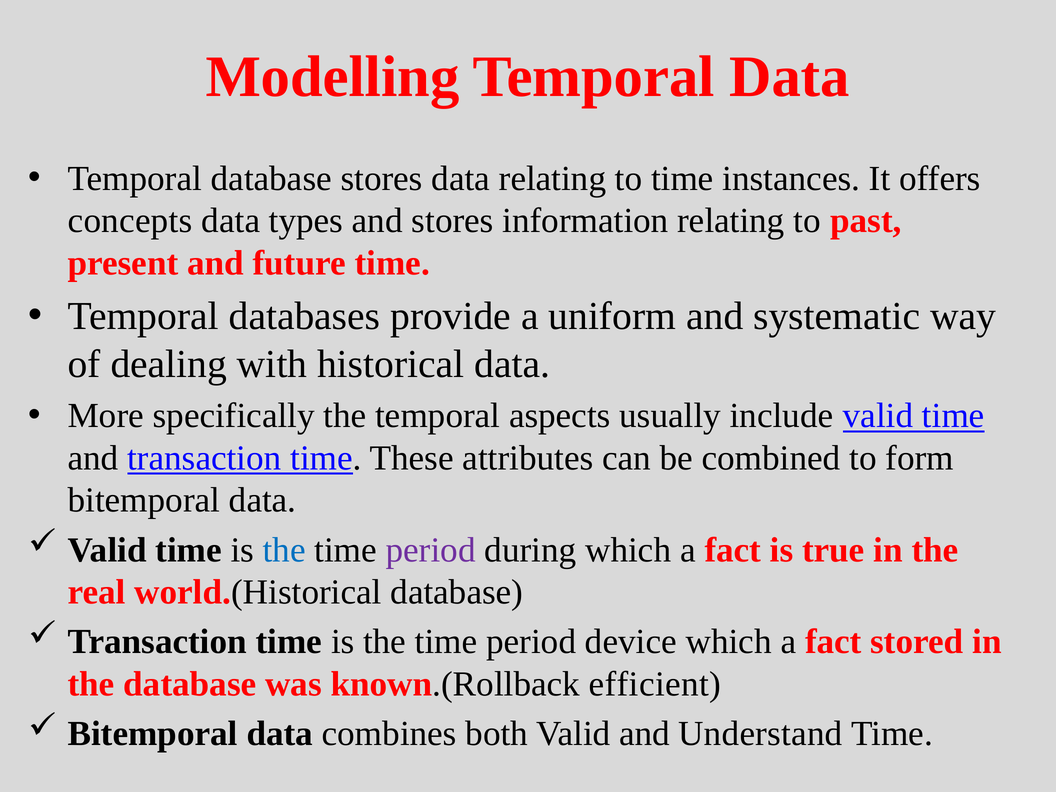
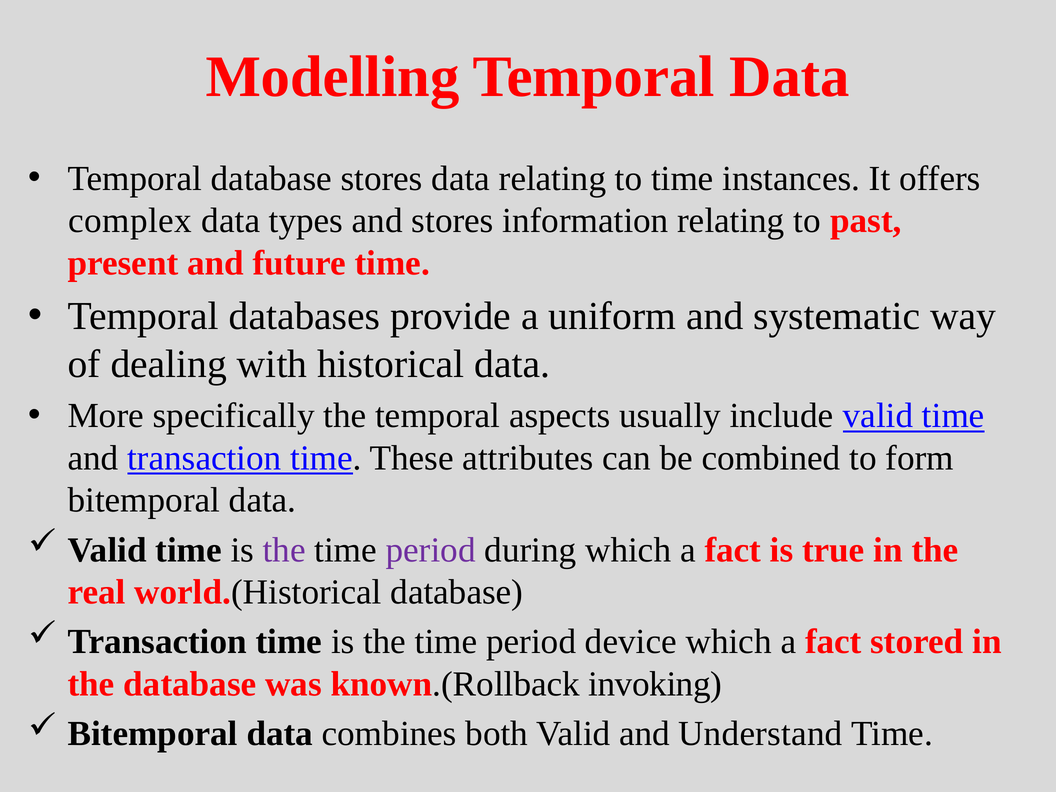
concepts: concepts -> complex (130, 221)
the colour: blue -> purple (284, 550)
efficient: efficient -> invoking (655, 684)
